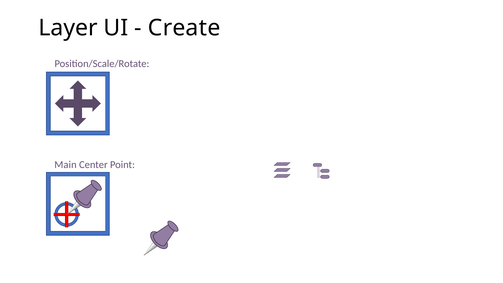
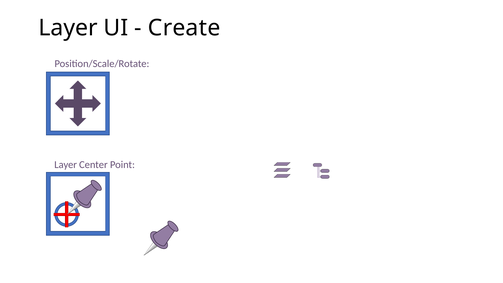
Main: Main -> Layer (66, 165)
